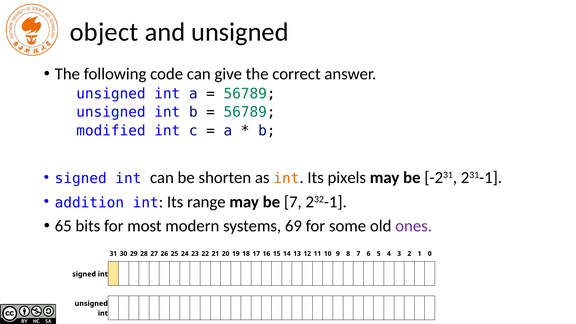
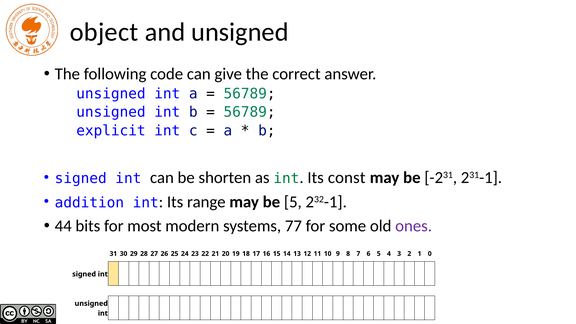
modified: modified -> explicit (111, 131)
int colour: orange -> green (286, 179)
pixels: pixels -> const (347, 178)
be 7: 7 -> 5 (293, 202)
65: 65 -> 44 (63, 226)
69: 69 -> 77 (293, 226)
